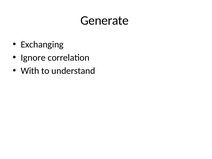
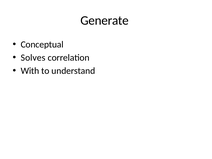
Exchanging: Exchanging -> Conceptual (42, 44)
Ignore: Ignore -> Solves (33, 58)
